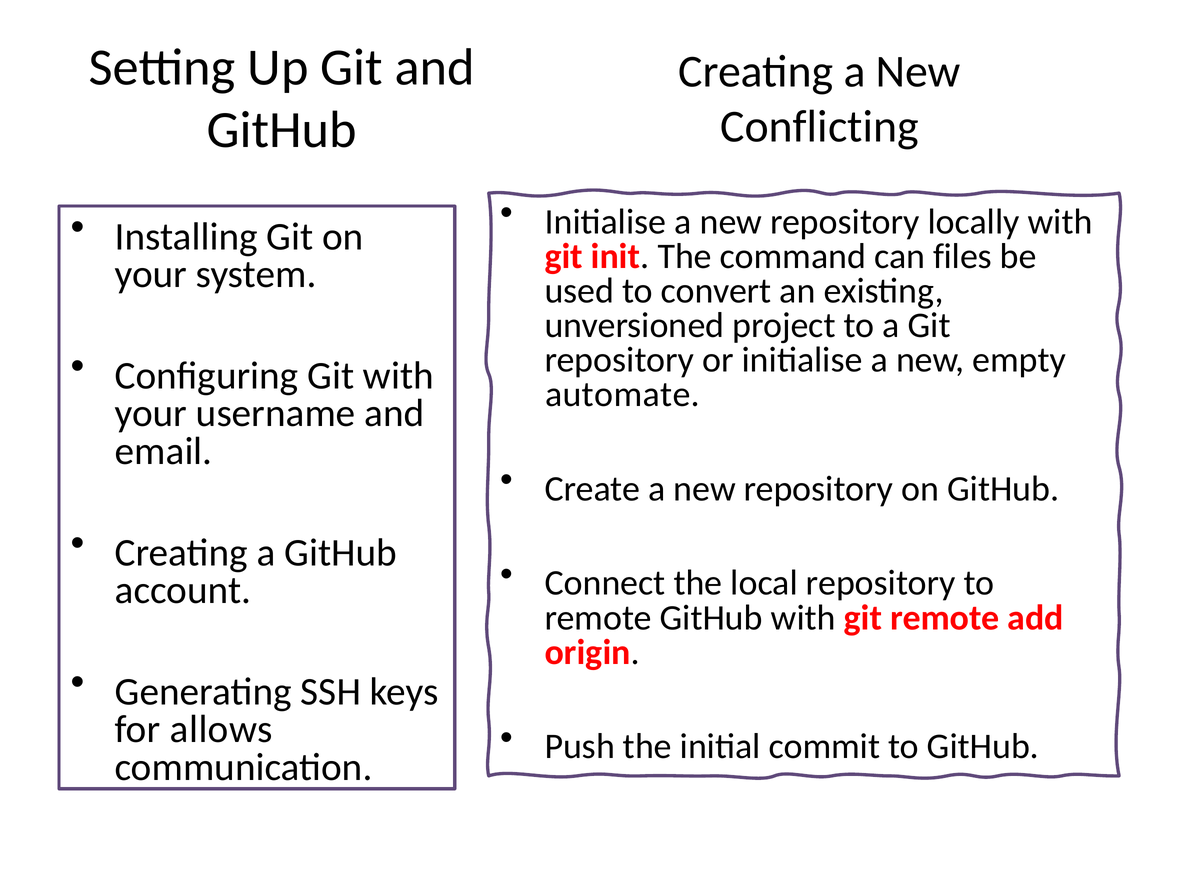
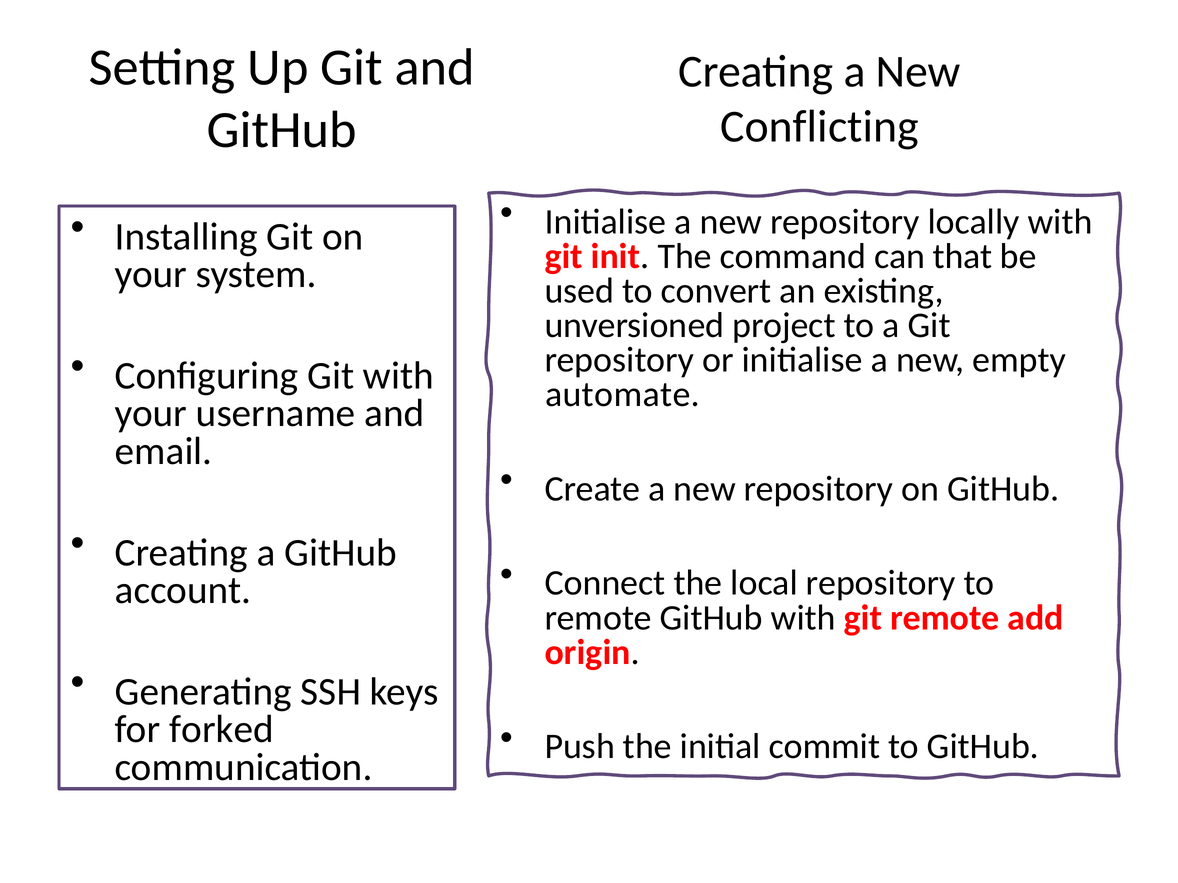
files: files -> that (963, 256)
allows: allows -> forked (222, 730)
